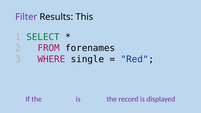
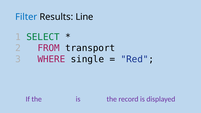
Filter colour: purple -> blue (26, 17)
This: This -> Line (84, 17)
forenames: forenames -> transport (90, 48)
